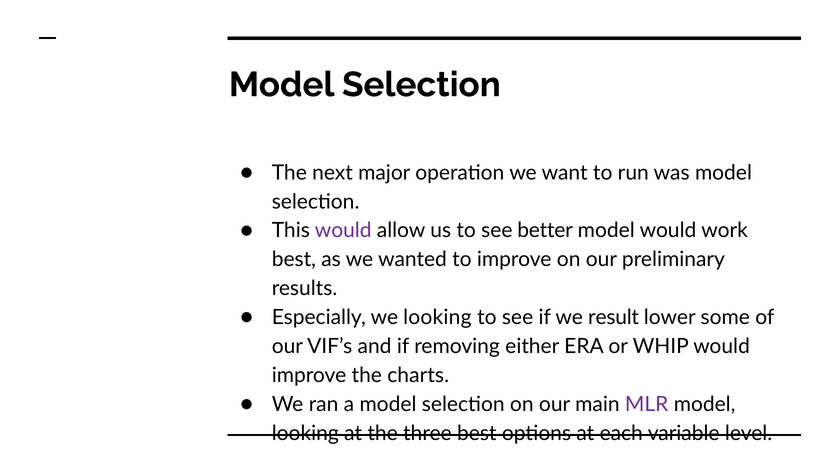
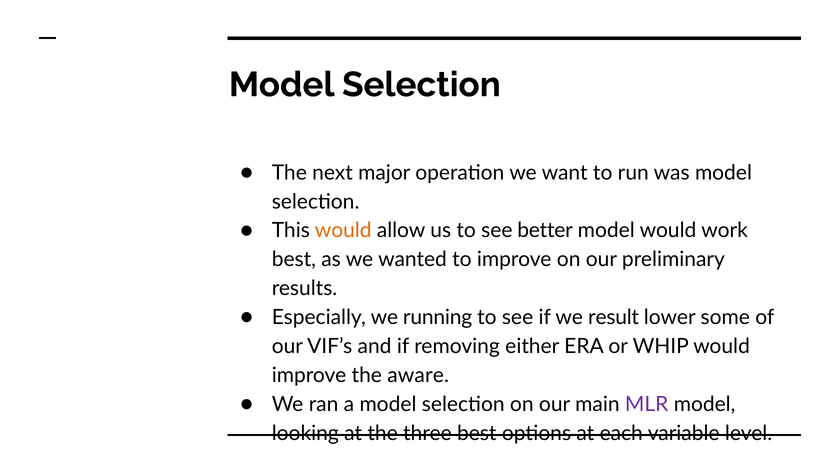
would colour: purple -> orange (343, 231)
we looking: looking -> running (438, 318)
charts: charts -> aware (418, 376)
